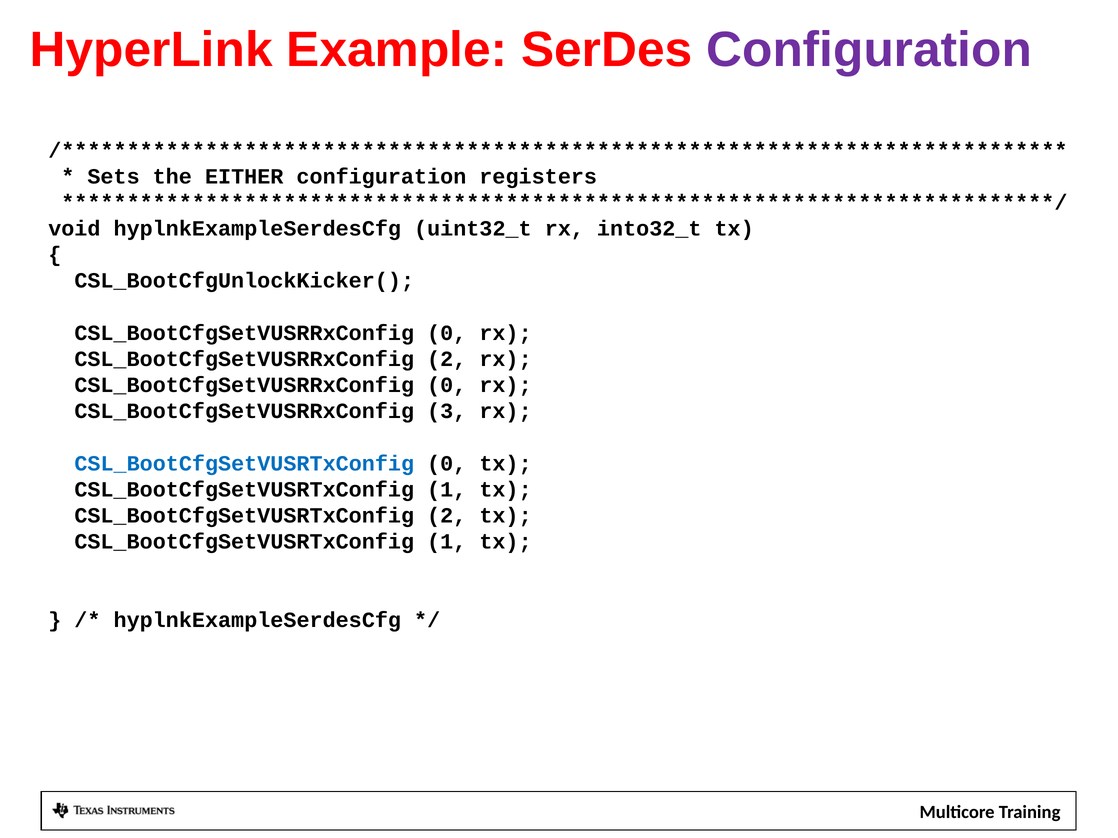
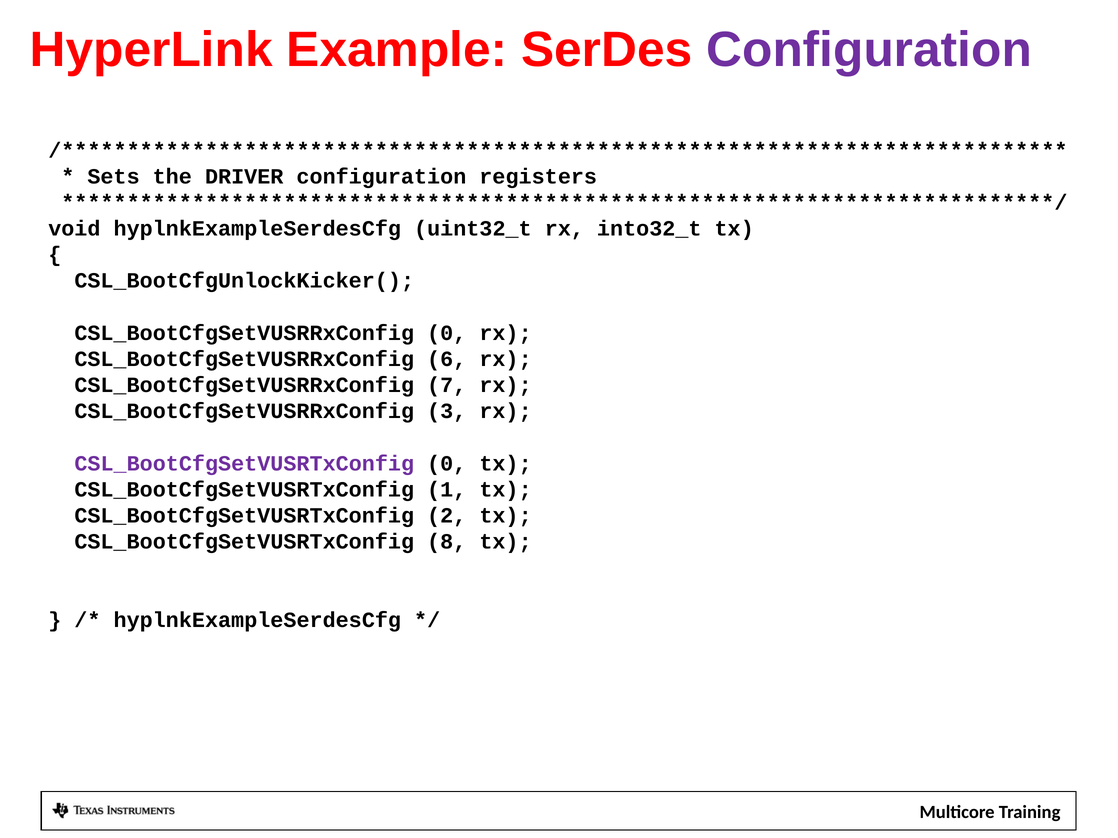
EITHER: EITHER -> DRIVER (244, 177)
CSL_BootCfgSetVUSRRxConfig 2: 2 -> 6 (447, 359)
0: 0 -> 7 (447, 385)
CSL_BootCfgSetVUSRTxConfig colour: blue -> purple (244, 464)
1: 1 -> 8 (447, 542)
